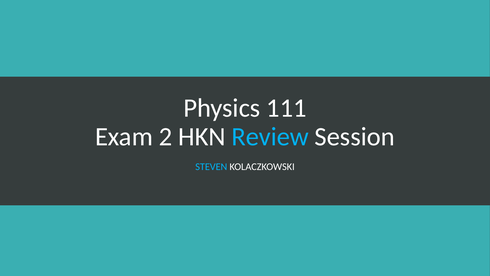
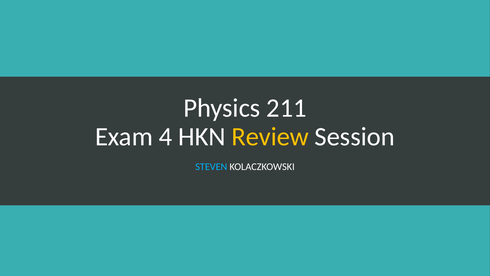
111: 111 -> 211 (286, 108)
2: 2 -> 4 (166, 137)
Review colour: light blue -> yellow (270, 137)
